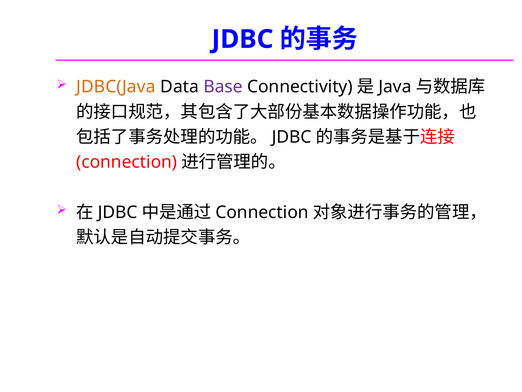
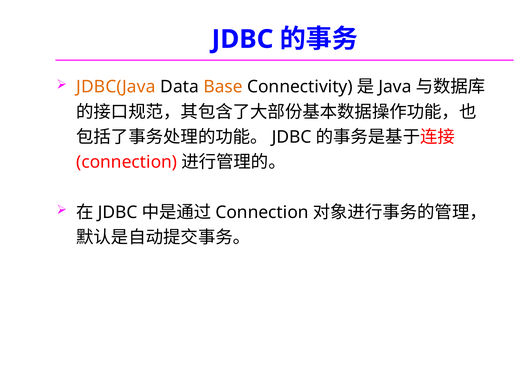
Base colour: purple -> orange (223, 87)
